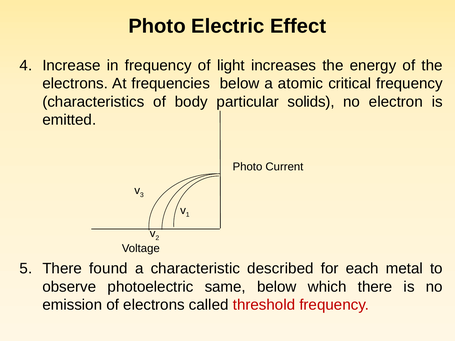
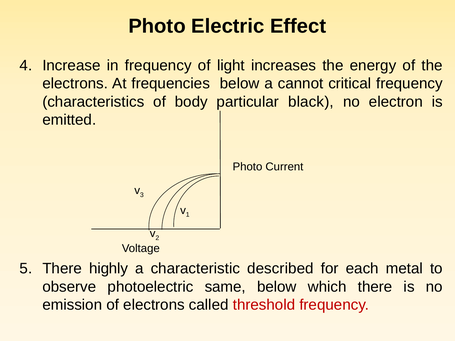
atomic: atomic -> cannot (301, 84)
solids: solids -> black (311, 102)
found: found -> highly (109, 269)
